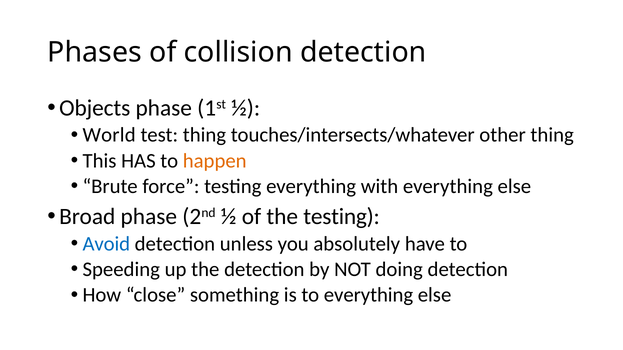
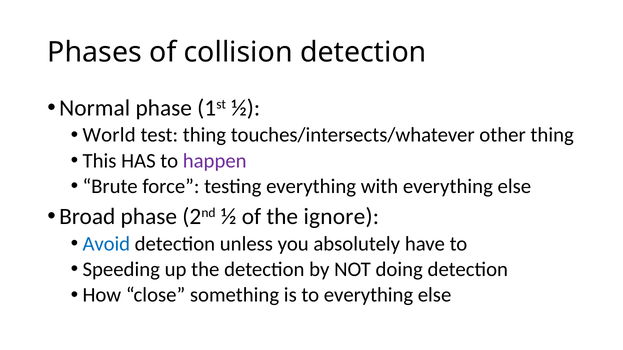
Objects: Objects -> Normal (95, 108)
happen colour: orange -> purple (215, 161)
the testing: testing -> ignore (341, 217)
